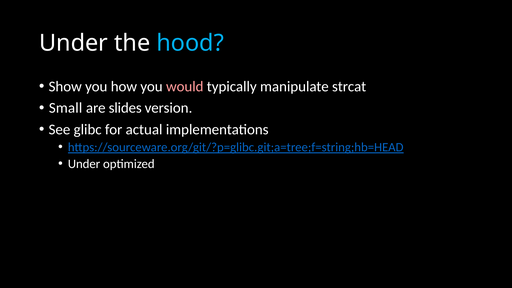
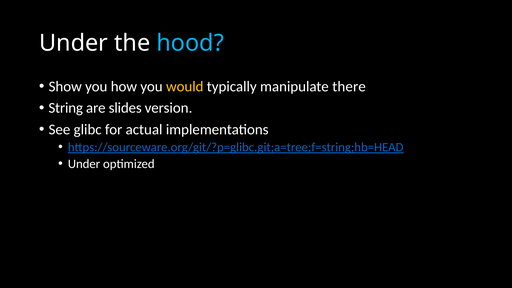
would colour: pink -> yellow (185, 87)
strcat: strcat -> there (349, 87)
Small: Small -> String (66, 108)
